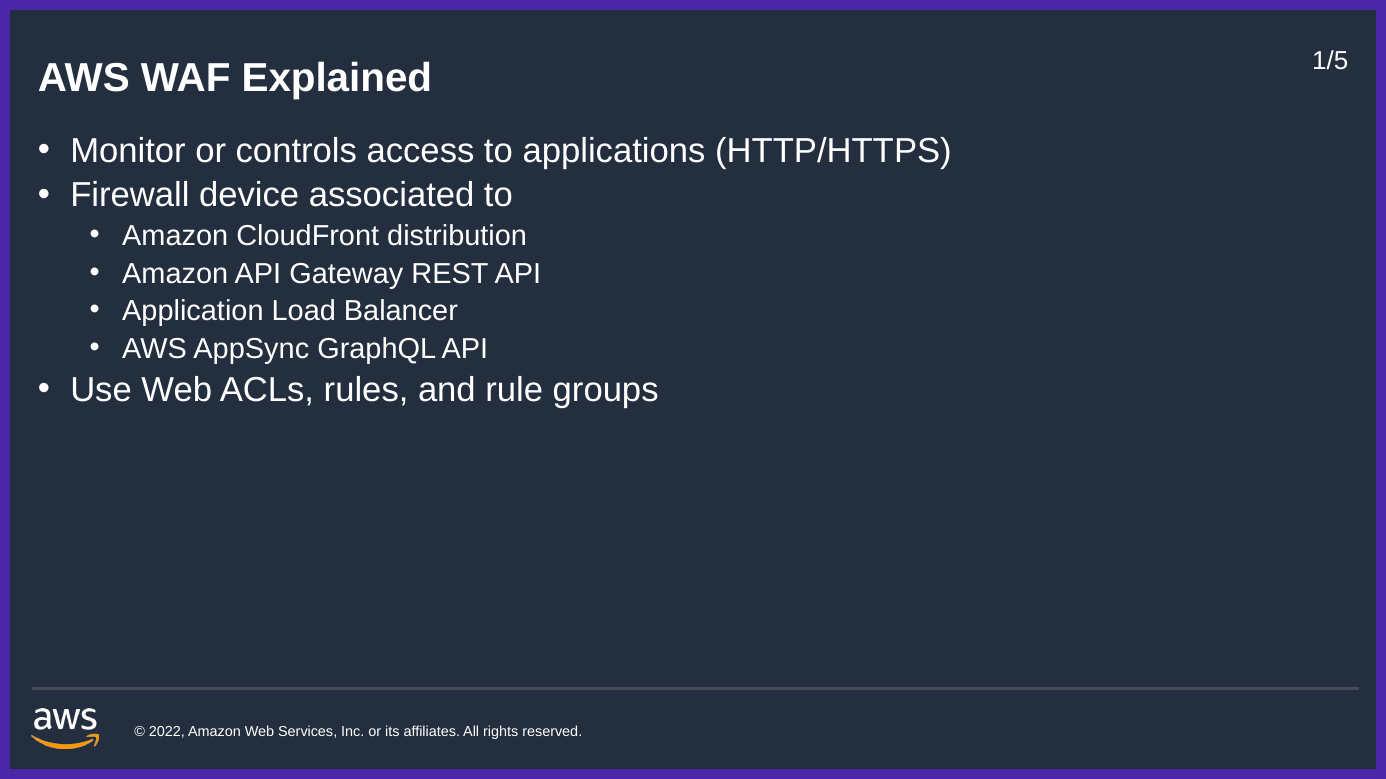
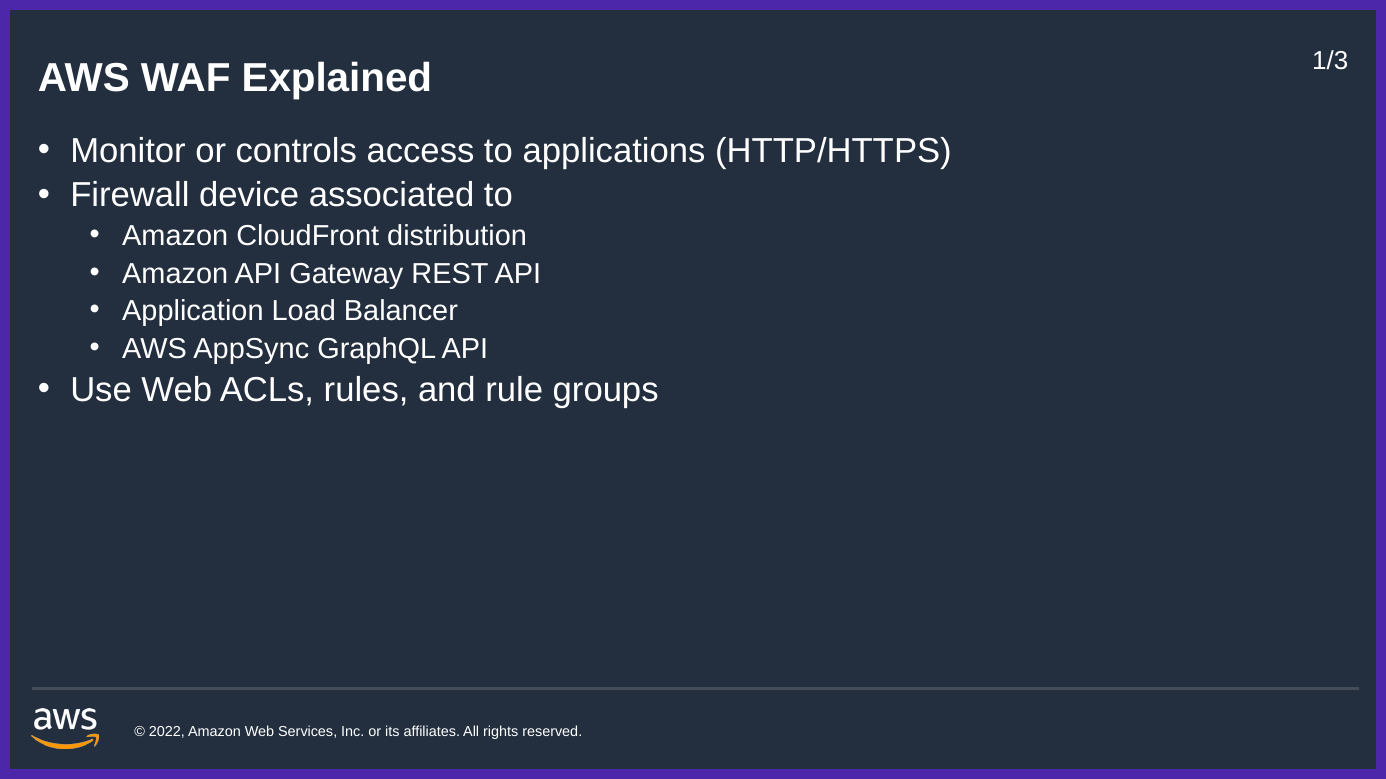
1/5: 1/5 -> 1/3 (1330, 61)
